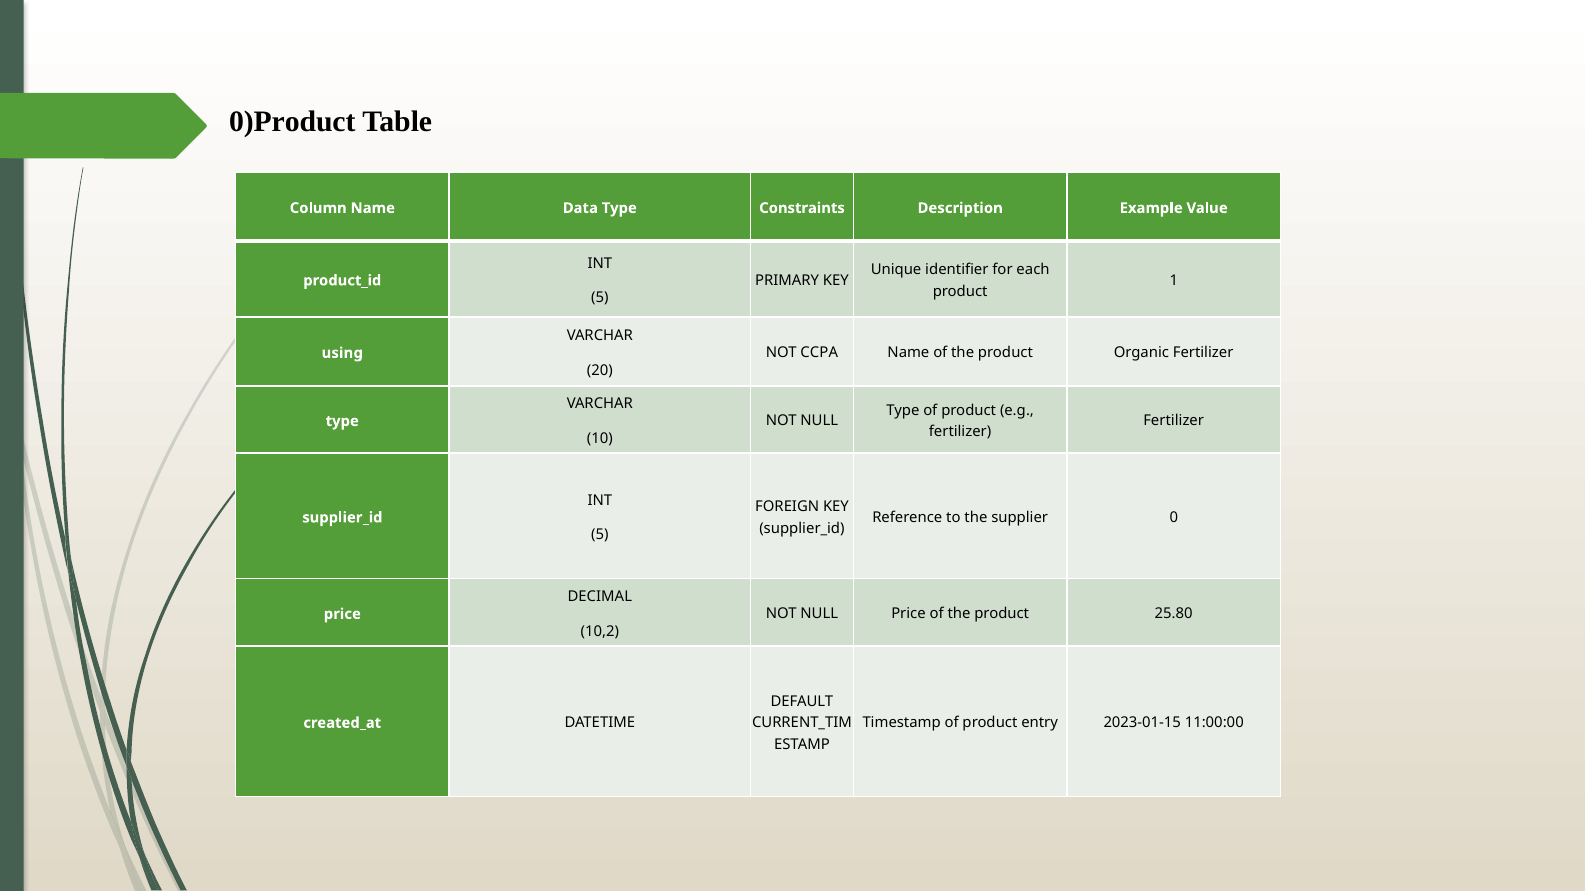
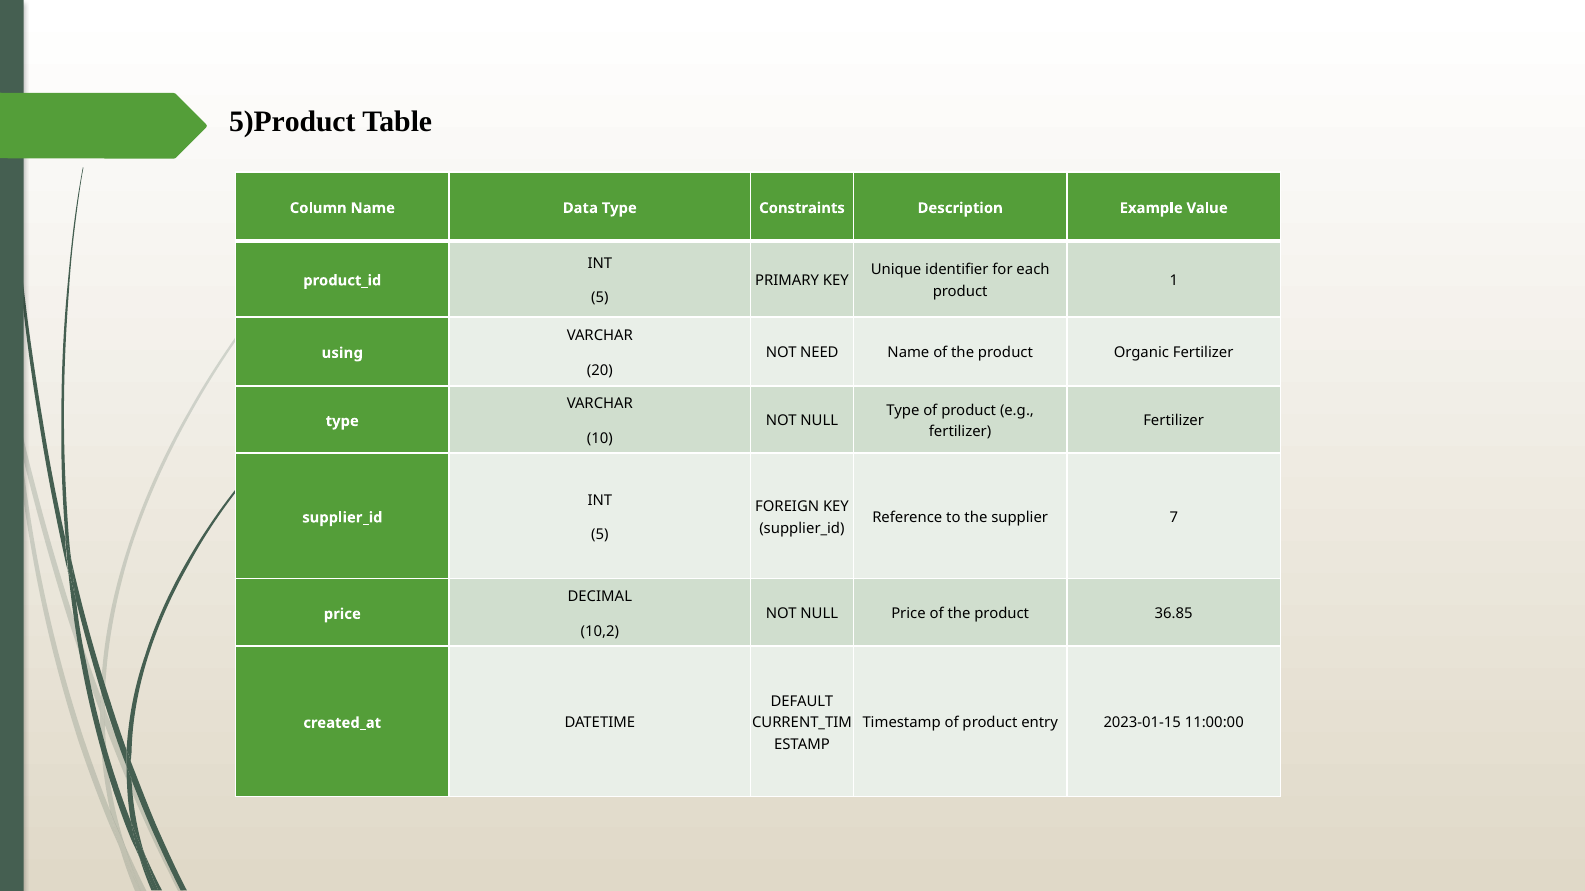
0)Product: 0)Product -> 5)Product (292, 122)
CCPA: CCPA -> NEED (819, 353)
0: 0 -> 7 (1174, 518)
25.80: 25.80 -> 36.85 (1174, 614)
